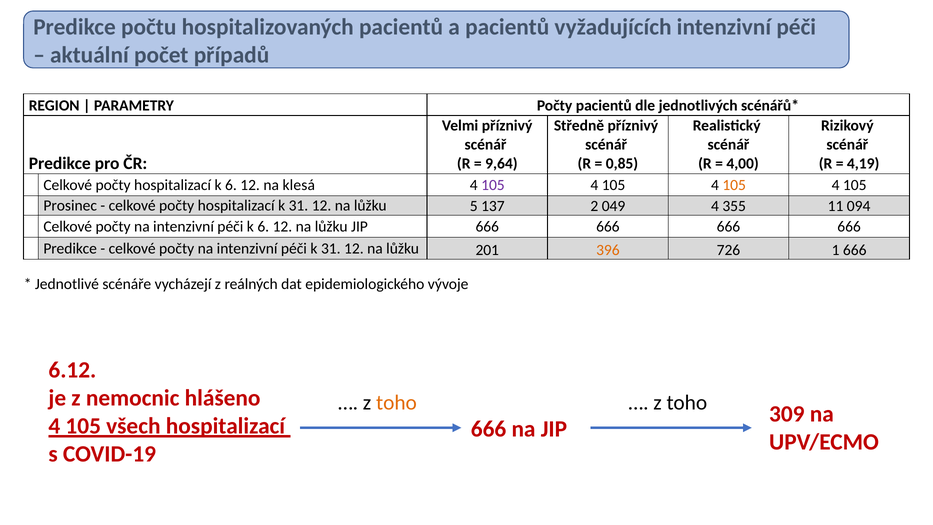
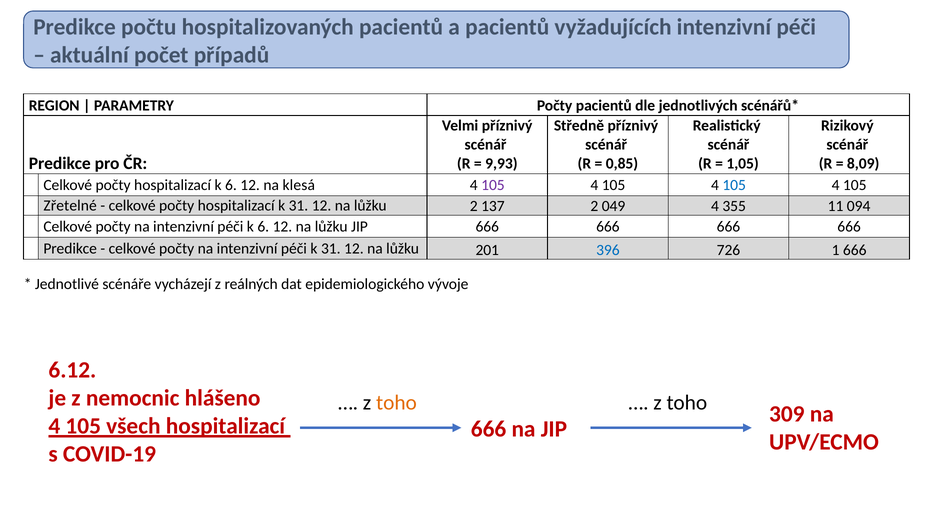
9,64: 9,64 -> 9,93 (501, 164)
4,00: 4,00 -> 1,05 (743, 164)
4,19: 4,19 -> 8,09 (863, 164)
105 colour: orange -> blue (734, 185)
Prosinec: Prosinec -> Zřetelné (70, 206)
lůžku 5: 5 -> 2 (474, 206)
396 colour: orange -> blue (608, 250)
